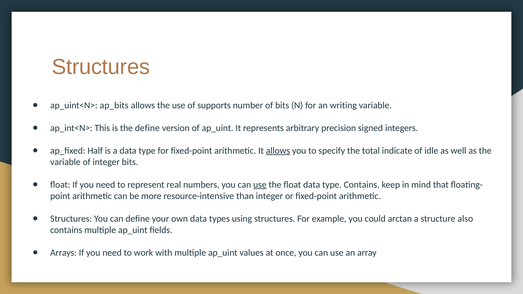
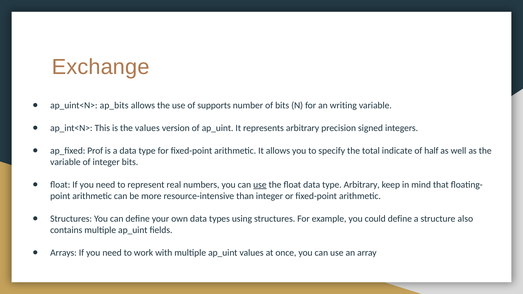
Structures: Structures -> Exchange (101, 67)
the define: define -> values (147, 128)
Half: Half -> Prof (95, 151)
allows underline: present -> none (278, 151)
idle: idle -> half (431, 151)
type Contains: Contains -> Arbitrary (362, 185)
could arctan: arctan -> define (400, 219)
